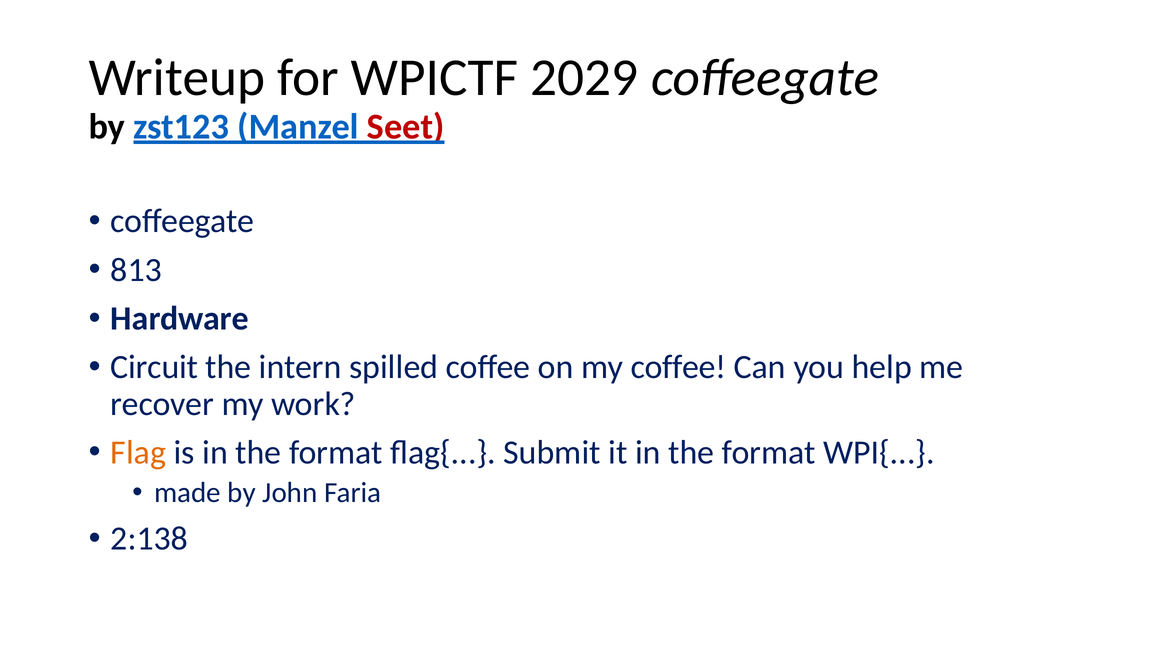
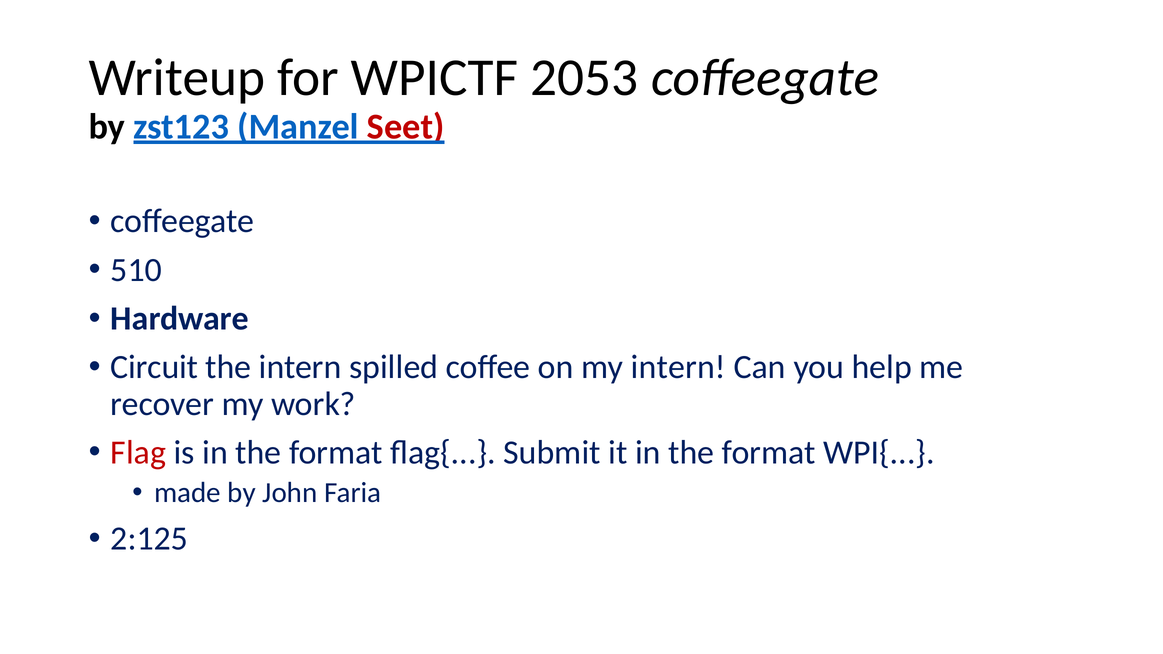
2029: 2029 -> 2053 (584, 78)
813: 813 -> 510 (136, 270)
my coffee: coffee -> intern (678, 367)
Flag colour: orange -> red (138, 453)
2:138: 2:138 -> 2:125 (149, 539)
